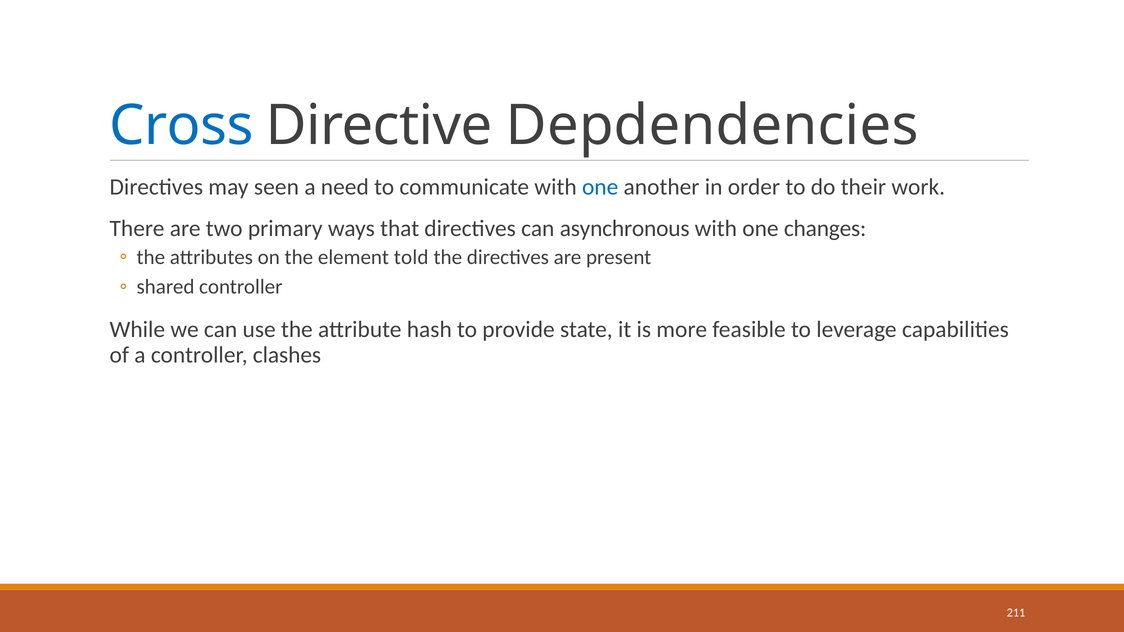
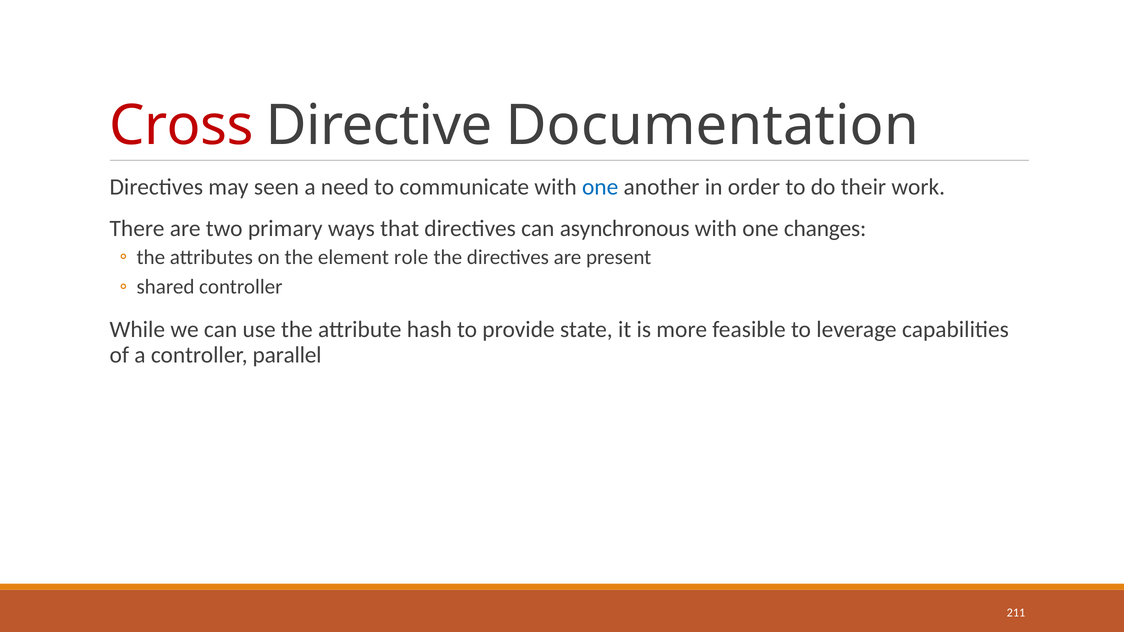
Cross colour: blue -> red (181, 126)
Depdendencies: Depdendencies -> Documentation (712, 126)
told: told -> role (411, 257)
clashes: clashes -> parallel (287, 355)
